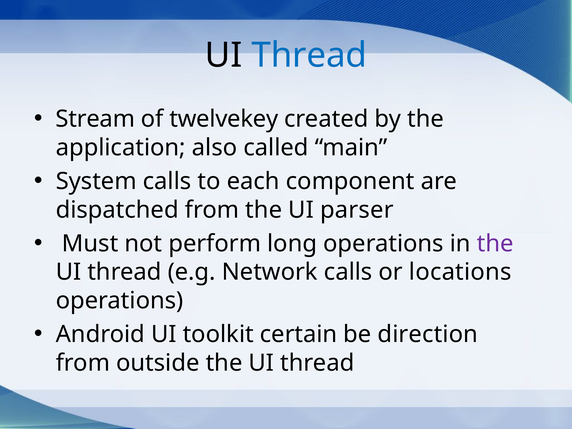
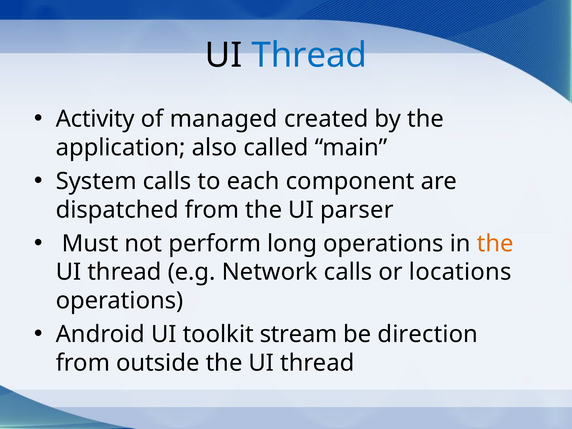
Stream: Stream -> Activity (95, 119)
twelvekey: twelvekey -> managed (224, 119)
the colour: purple -> orange (495, 244)
certain: certain -> stream (299, 334)
